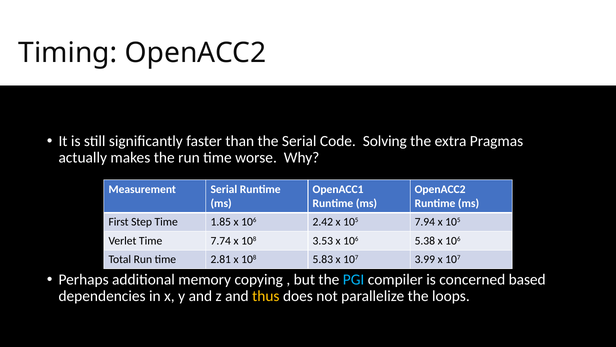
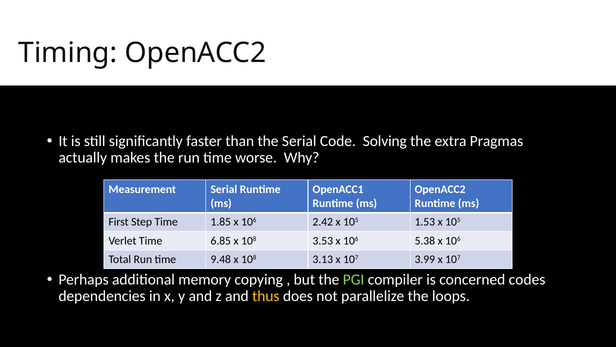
7.94: 7.94 -> 1.53 (425, 222)
7.74: 7.74 -> 6.85 (221, 241)
2.81: 2.81 -> 9.48 (221, 259)
5.83: 5.83 -> 3.13 (323, 259)
PGI colour: light blue -> light green (354, 279)
based: based -> codes (527, 279)
